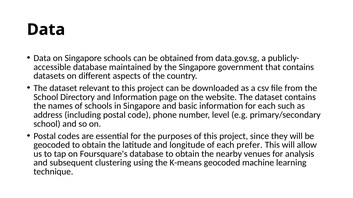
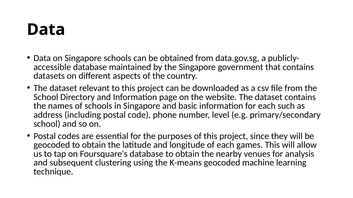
prefer: prefer -> games (250, 145)
